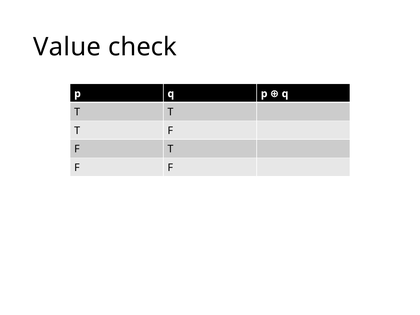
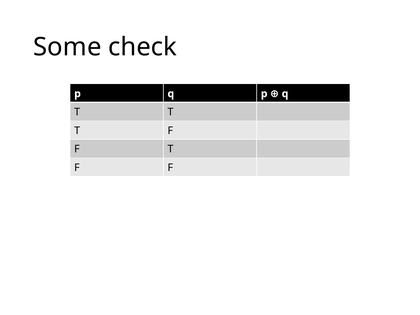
Value: Value -> Some (67, 47)
